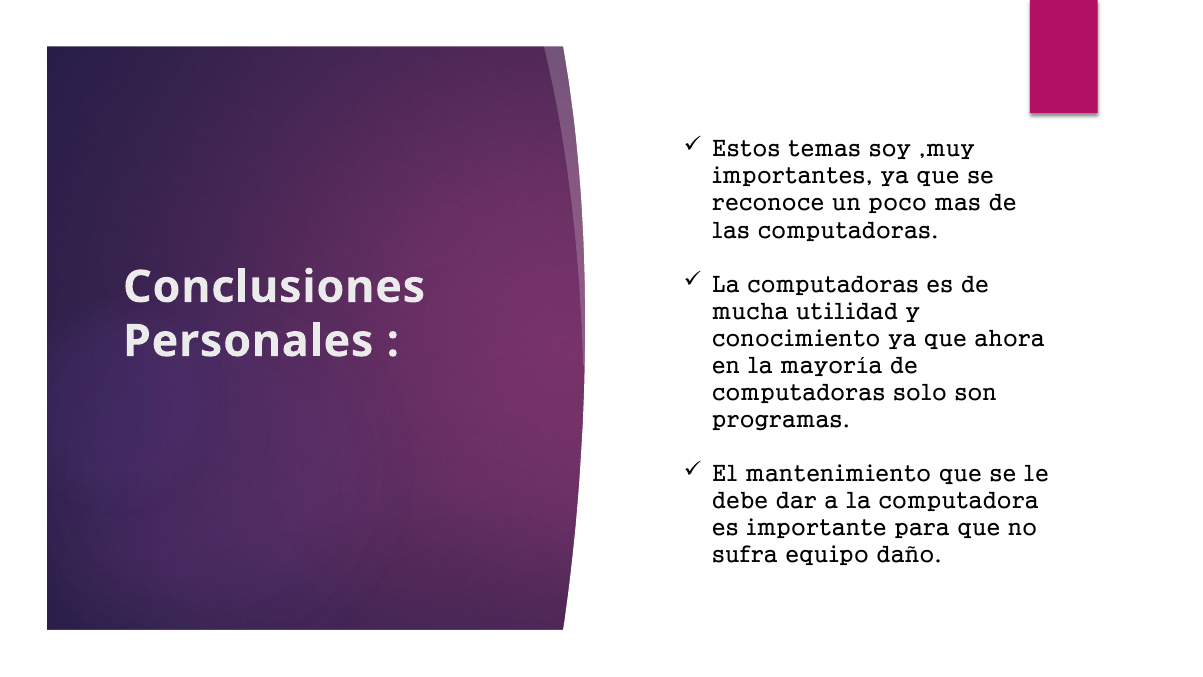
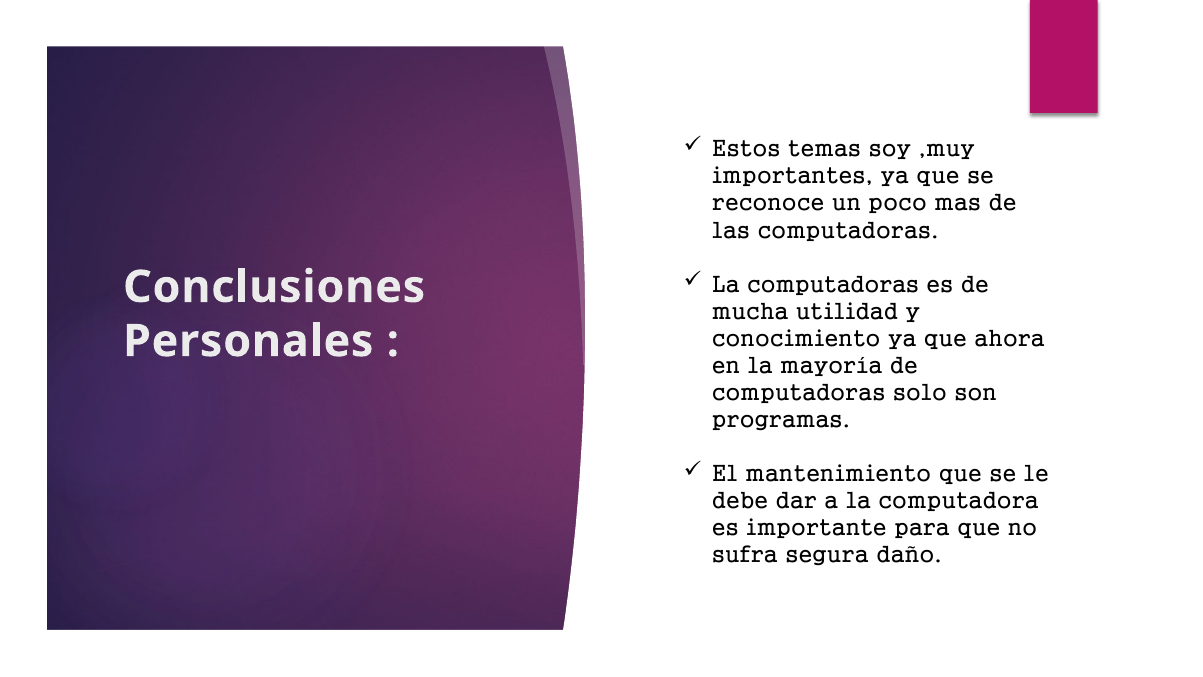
equipo: equipo -> segura (827, 555)
